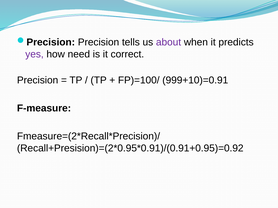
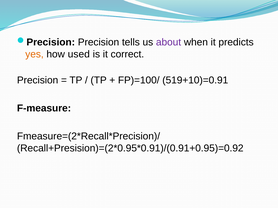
yes colour: purple -> orange (34, 54)
need: need -> used (79, 54)
999+10)=0.91: 999+10)=0.91 -> 519+10)=0.91 (195, 80)
